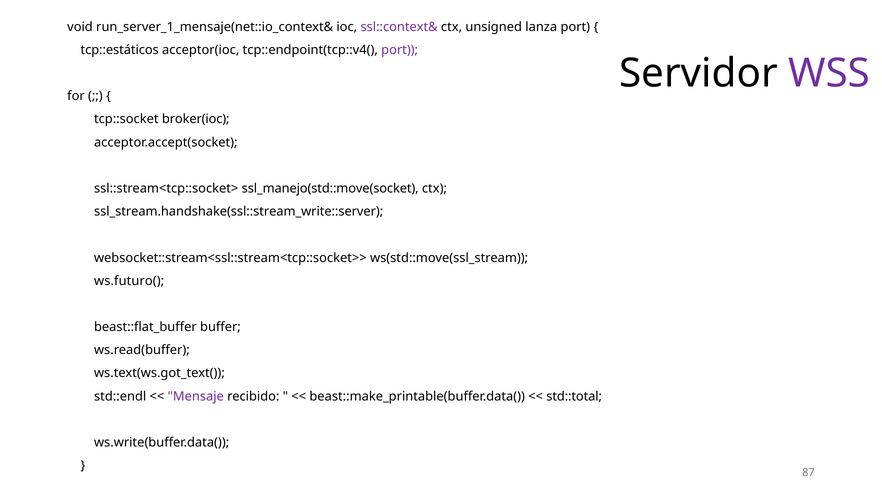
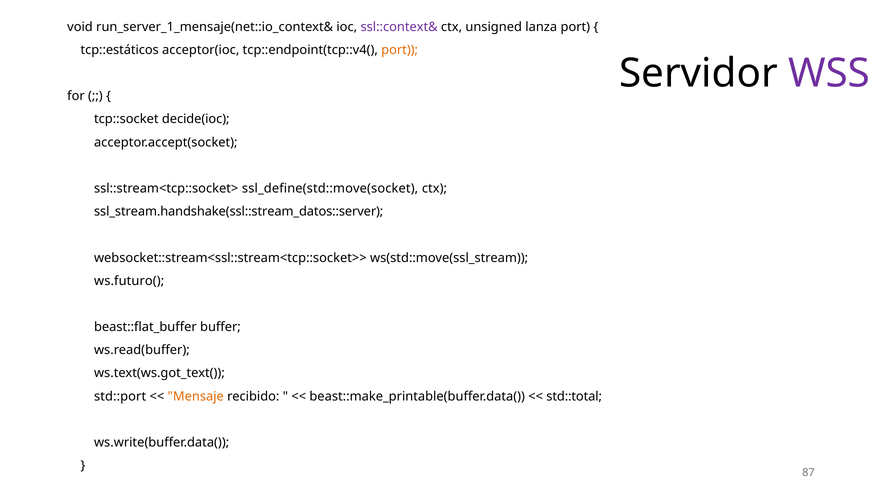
port colour: purple -> orange (400, 50)
broker(ioc: broker(ioc -> decide(ioc (196, 119)
ssl_manejo(std::move(socket: ssl_manejo(std::move(socket -> ssl_define(std::move(socket (330, 189)
ssl_stream.handshake(ssl::stream_write::server: ssl_stream.handshake(ssl::stream_write::server -> ssl_stream.handshake(ssl::stream_datos::server (239, 212)
std::endl: std::endl -> std::port (120, 396)
Mensaje colour: purple -> orange (196, 396)
